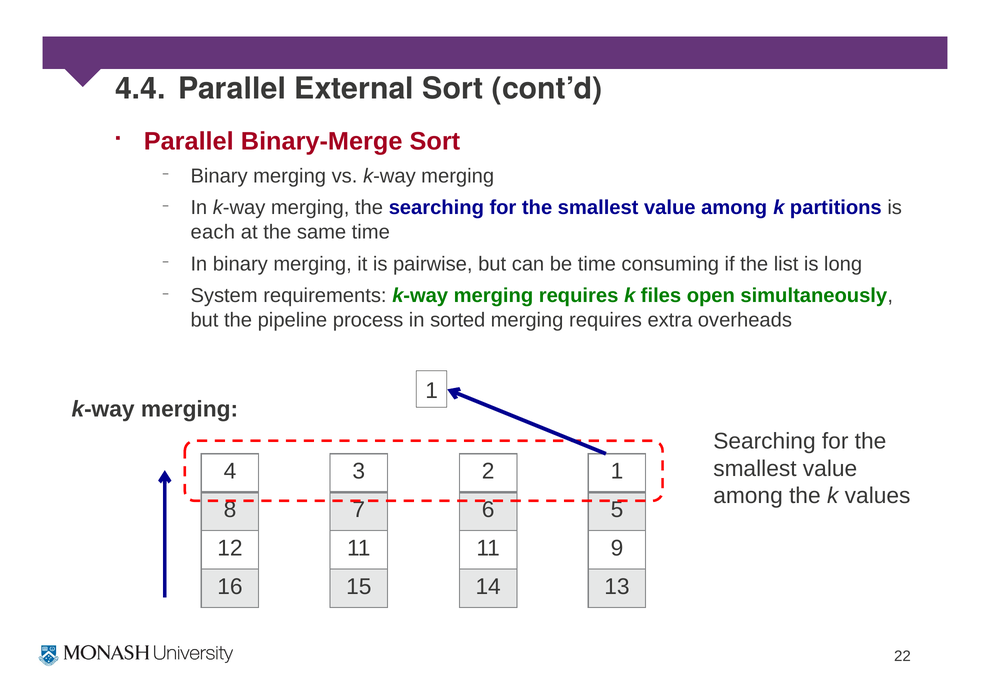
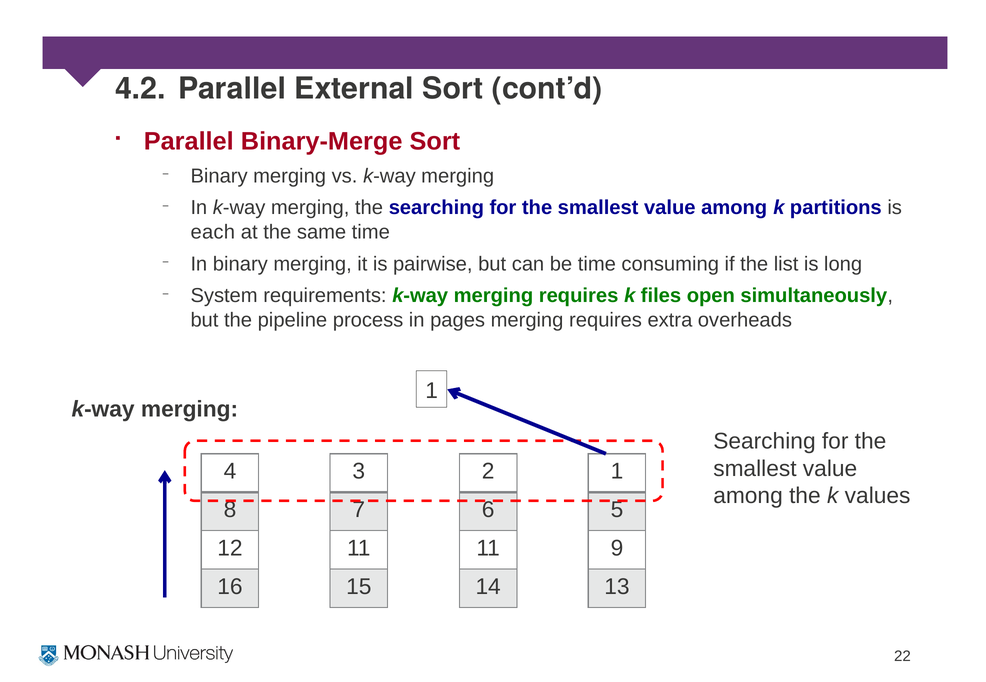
4.4: 4.4 -> 4.2 (140, 89)
sorted: sorted -> pages (458, 320)
